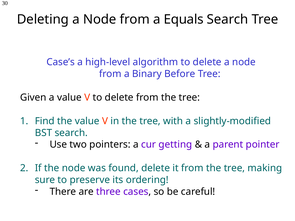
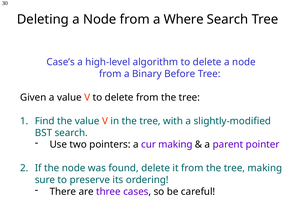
Equals: Equals -> Where (184, 19)
cur getting: getting -> making (175, 145)
